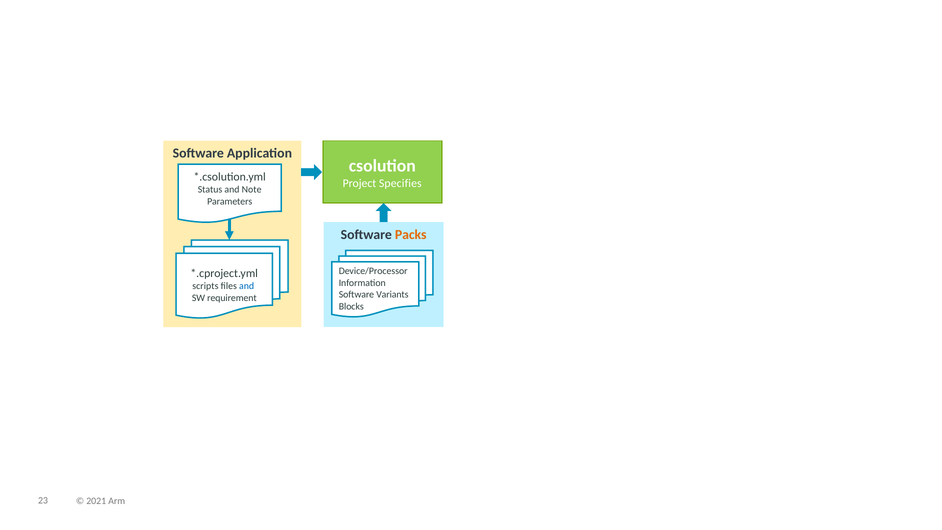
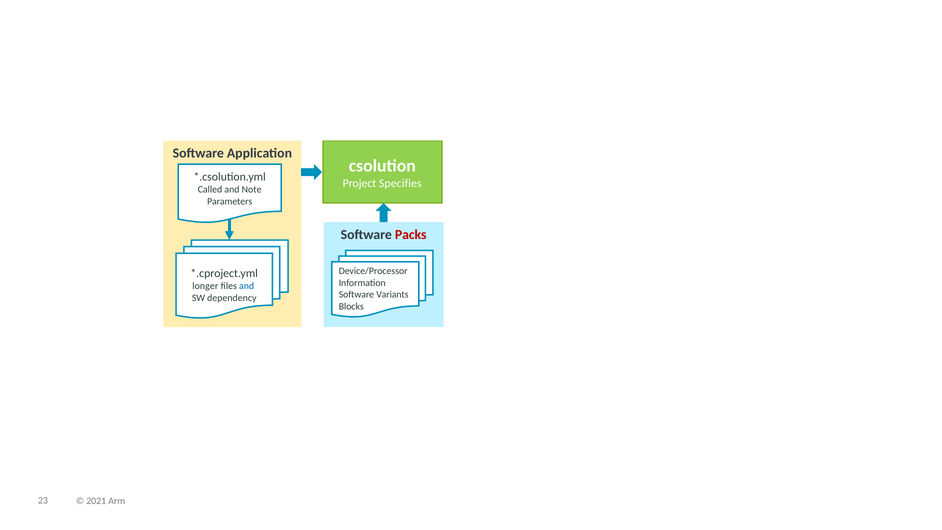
Status: Status -> Called (210, 190)
Packs colour: orange -> red (411, 235)
scripts: scripts -> longer (205, 286)
requirement: requirement -> dependency (232, 298)
